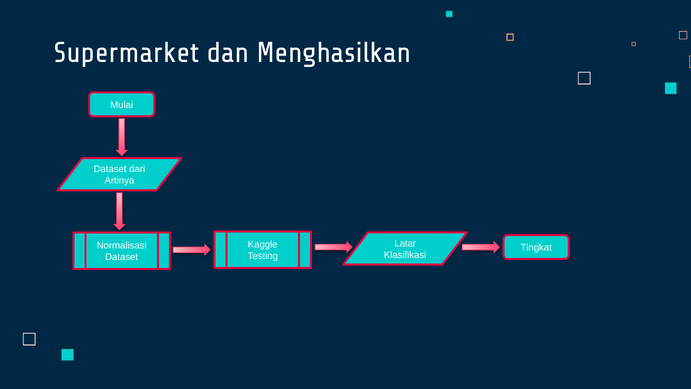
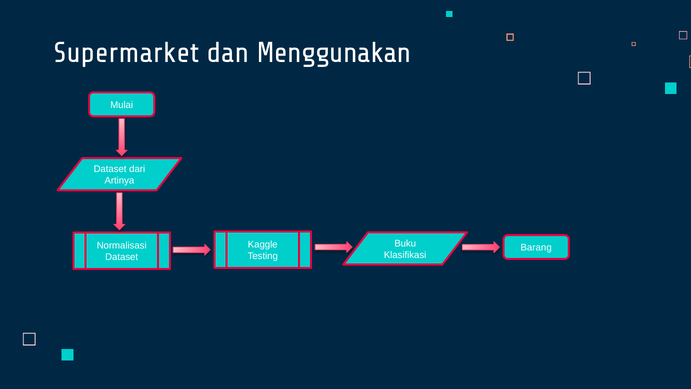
Menghasilkan: Menghasilkan -> Menggunakan (334, 53)
Latar: Latar -> Buku (405, 243)
Tingkat: Tingkat -> Barang (536, 247)
